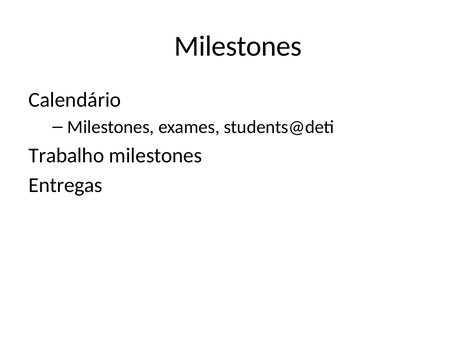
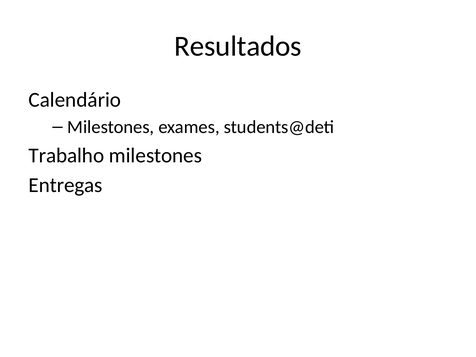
Milestones: Milestones -> Resultados (238, 46)
